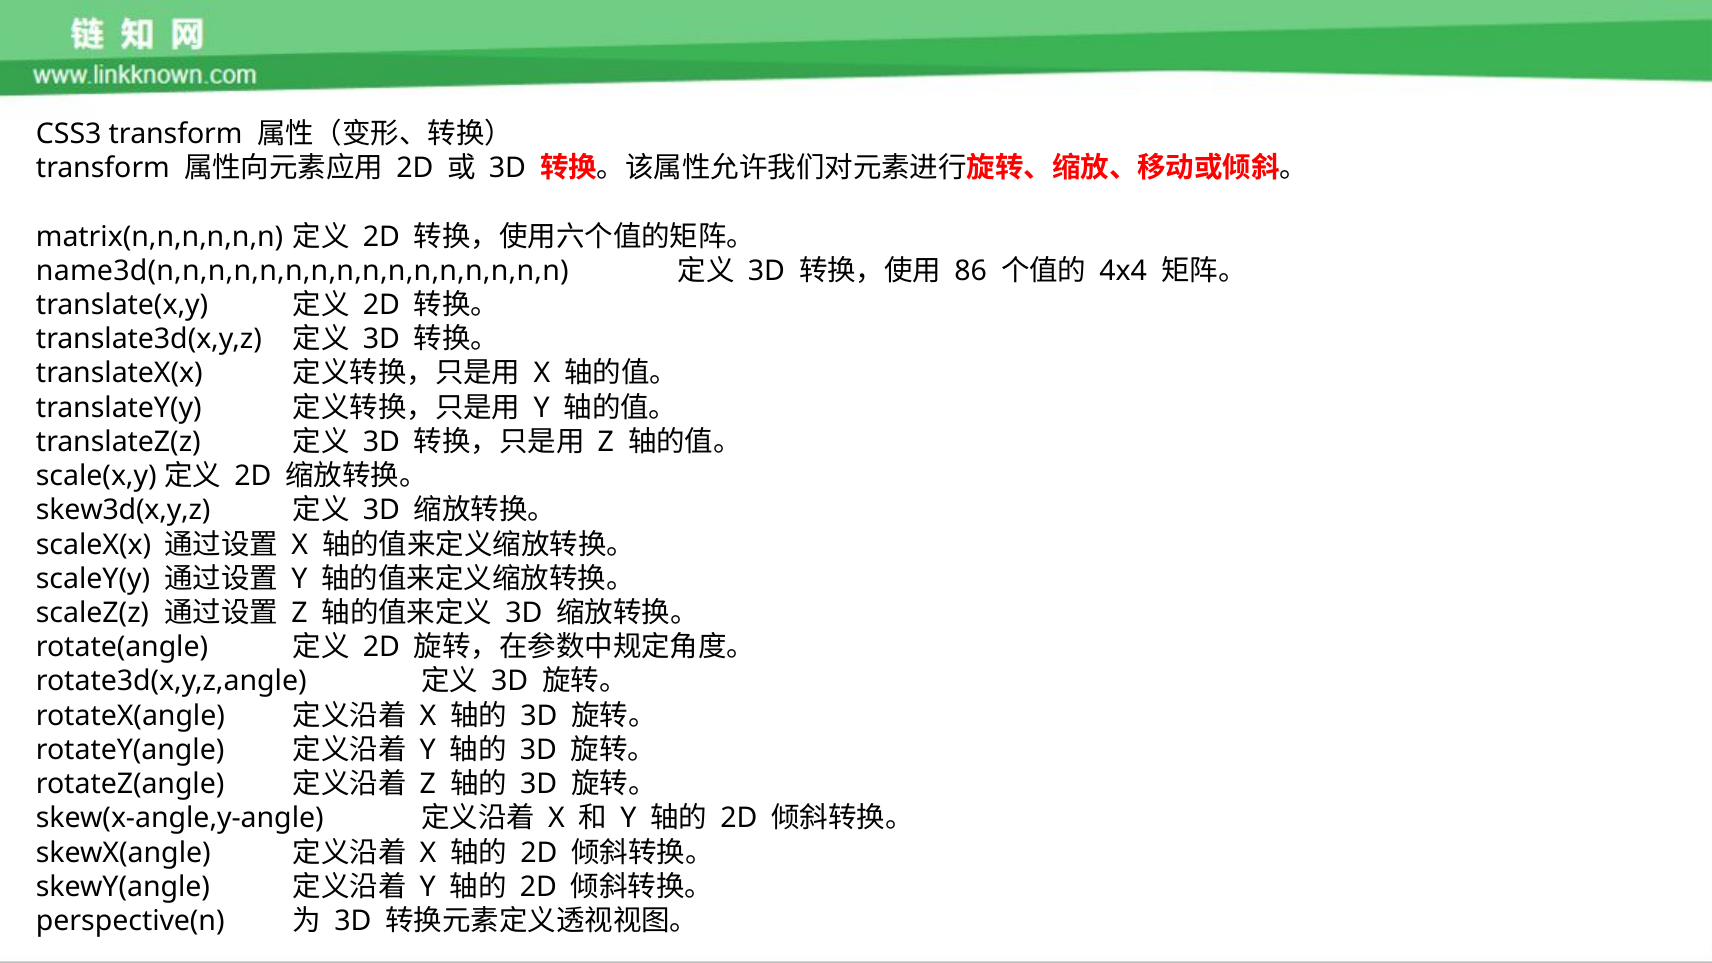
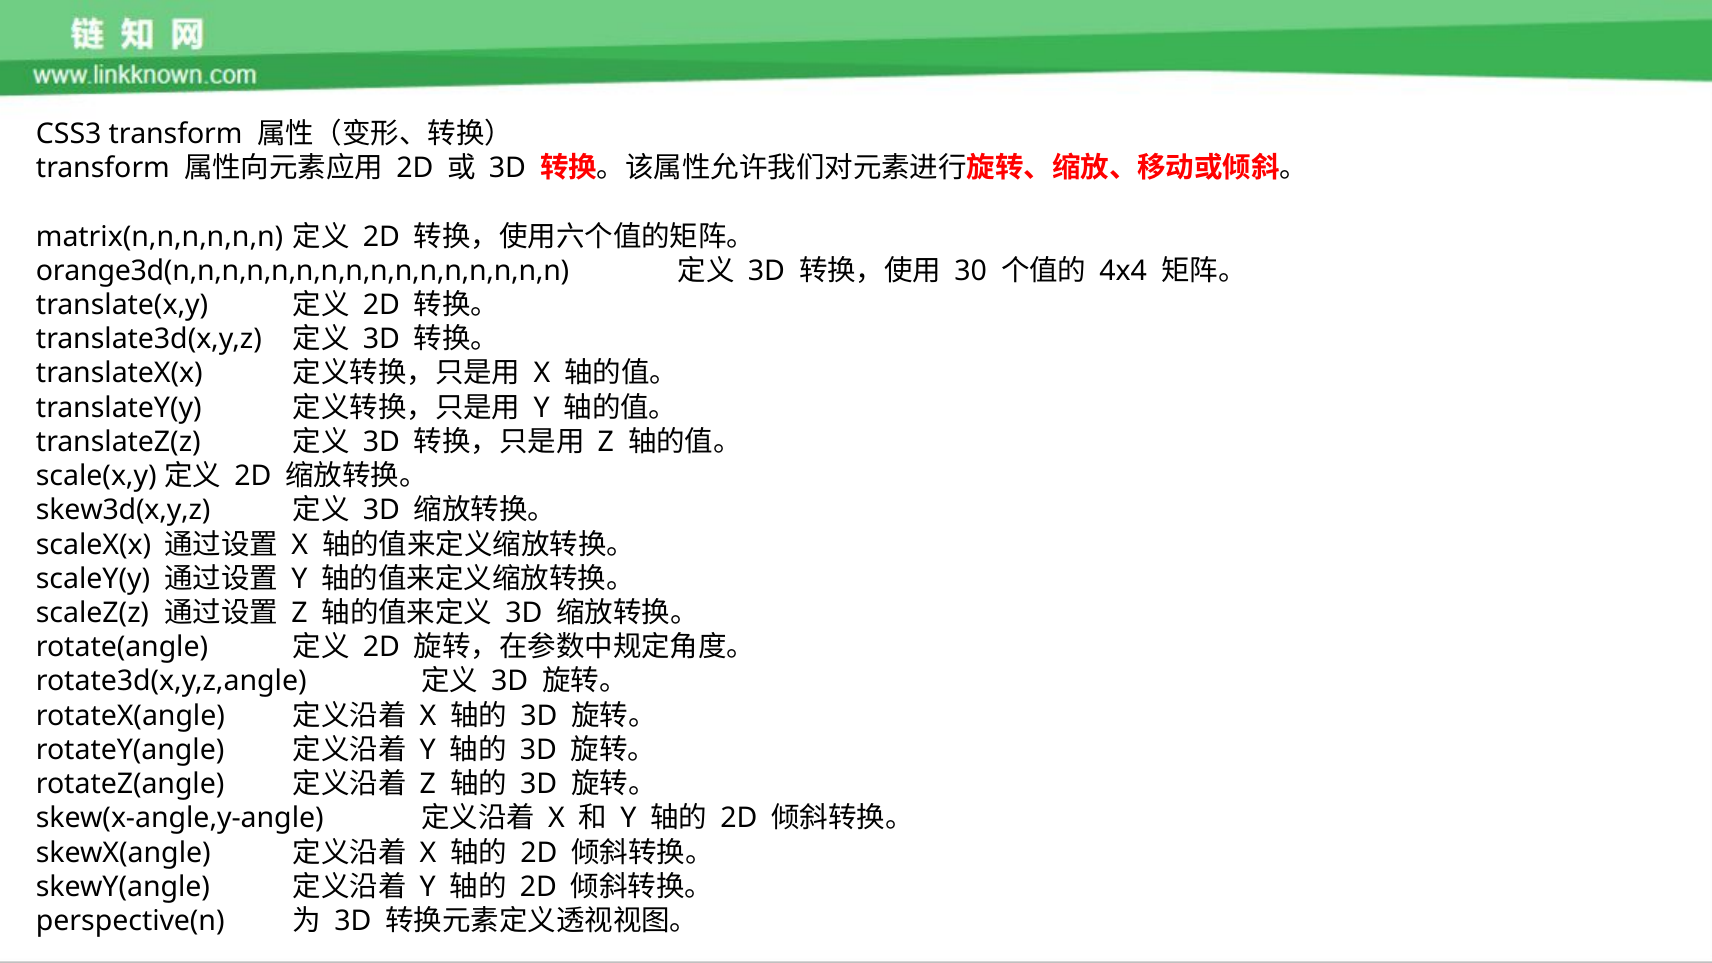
name3d(n,n,n,n,n,n,n,n,n,n,n,n,n,n,n,n: name3d(n,n,n,n,n,n,n,n,n,n,n,n,n,n,n,n -> orange3d(n,n,n,n,n,n,n,n,n,n,n,n,n,n,n,n (303, 271)
86: 86 -> 30 (971, 271)
